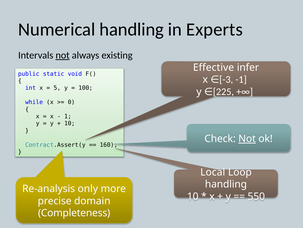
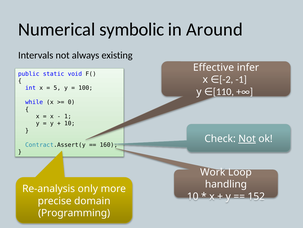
Numerical handling: handling -> symbolic (132, 29)
Experts: Experts -> Around (214, 29)
not underline: present -> none (63, 55)
-3: -3 -> -2 (226, 79)
225: 225 -> 110 (223, 91)
Local: Local -> Work (213, 172)
550: 550 -> 152 (256, 196)
Completeness: Completeness -> Programming (74, 212)
